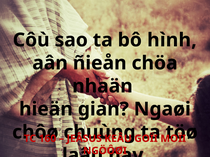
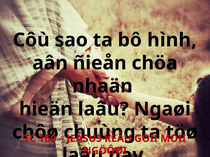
hieän gian: gian -> laâu (103, 109)
